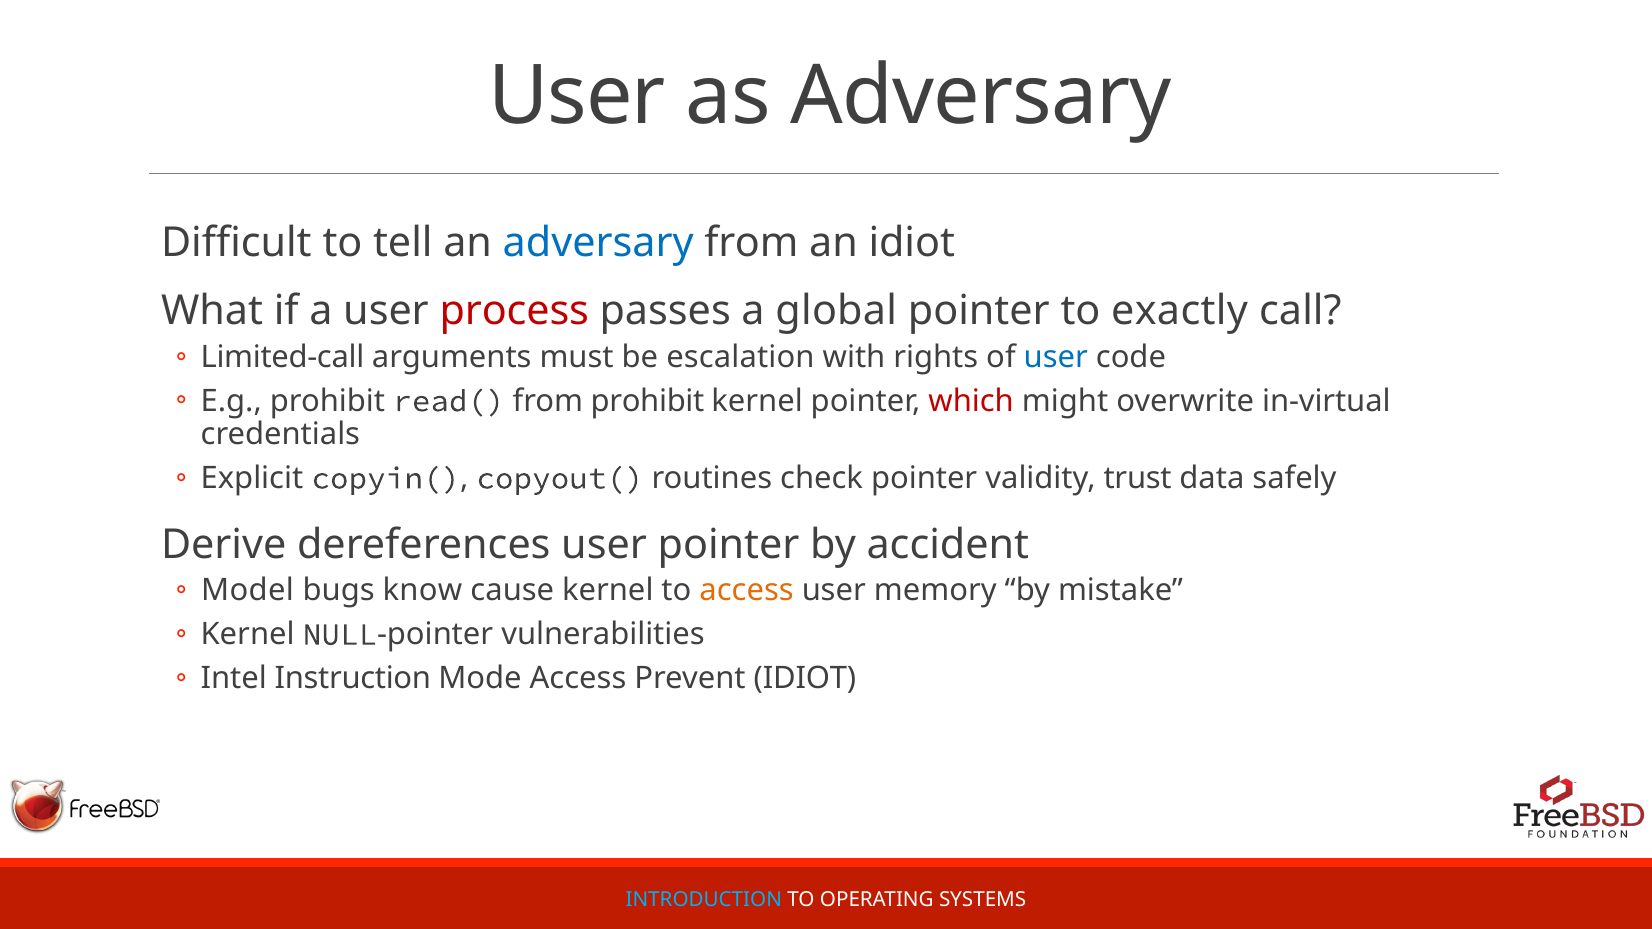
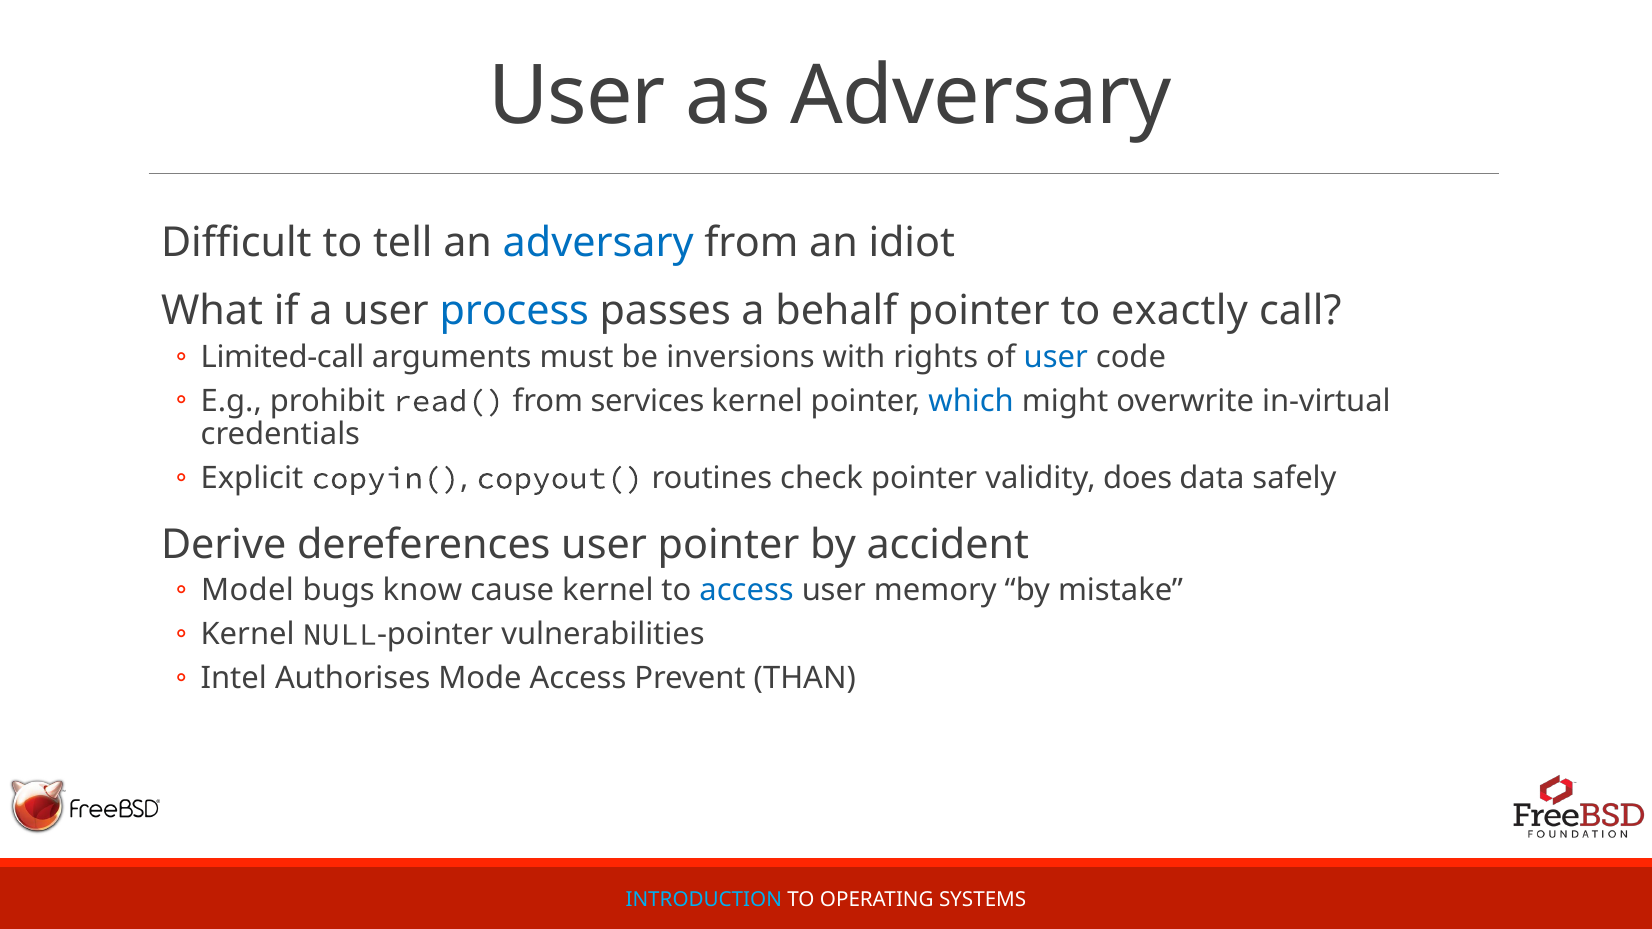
process colour: red -> blue (514, 311)
global: global -> behalf (836, 311)
escalation: escalation -> inversions (740, 357)
from prohibit: prohibit -> services (647, 401)
which colour: red -> blue (971, 401)
trust: trust -> does (1138, 478)
access colour: orange -> blue (747, 591)
Instruction: Instruction -> Authorises (353, 678)
Prevent IDIOT: IDIOT -> THAN (805, 678)
